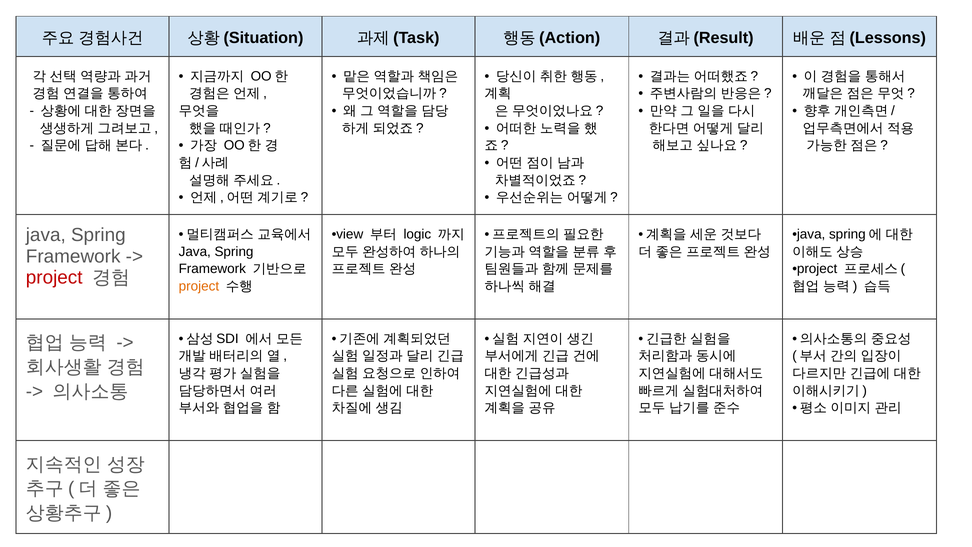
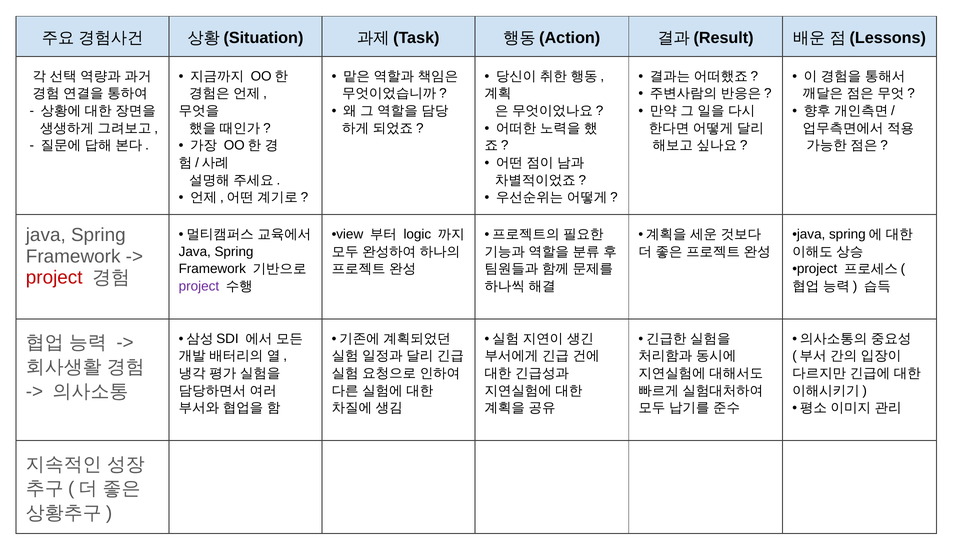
project colour: orange -> purple (199, 286)
